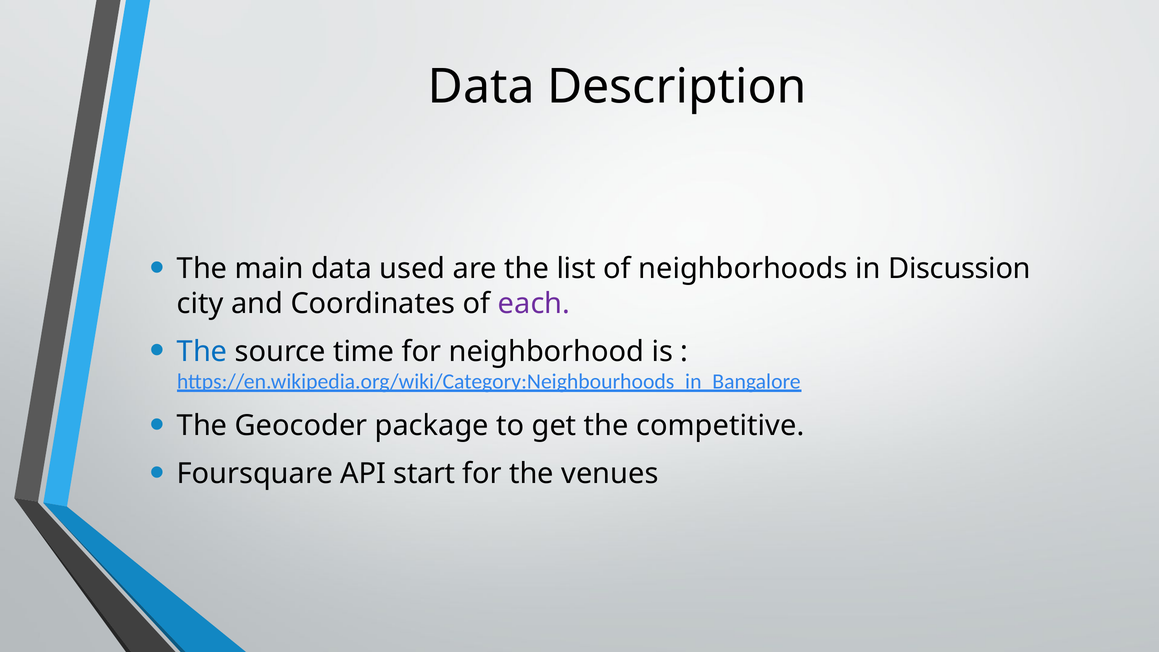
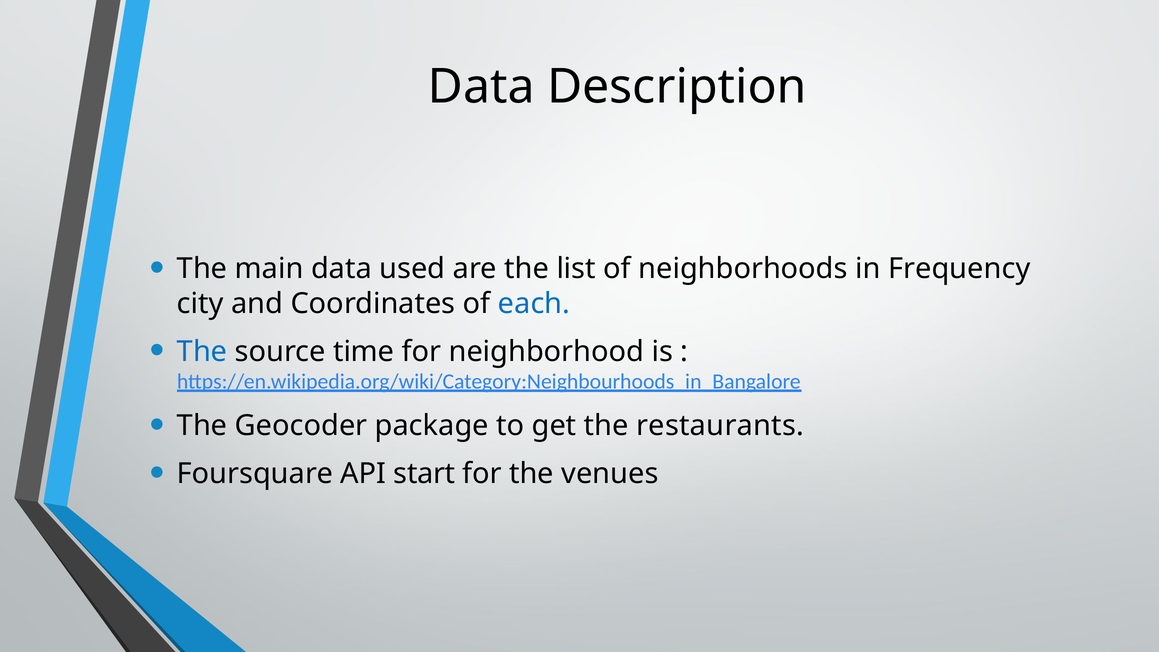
Discussion: Discussion -> Frequency (959, 269)
each colour: purple -> blue (534, 304)
competitive: competitive -> restaurants (720, 426)
